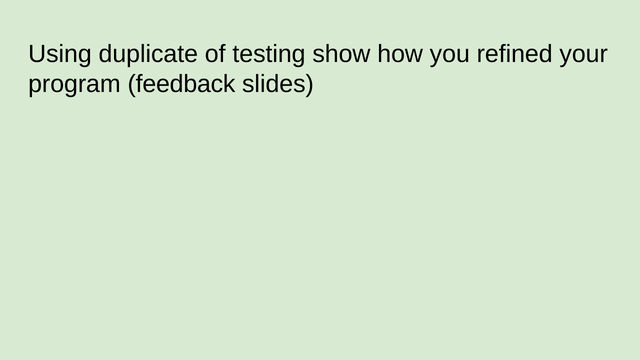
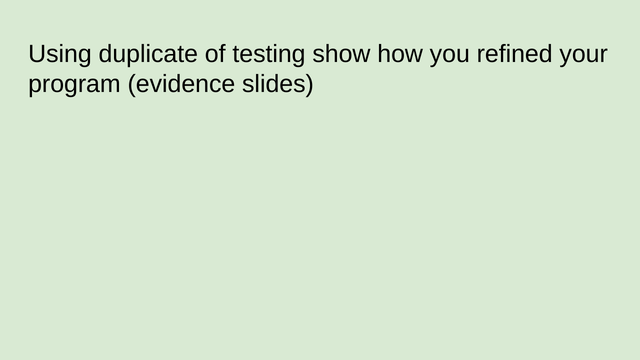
feedback: feedback -> evidence (181, 84)
